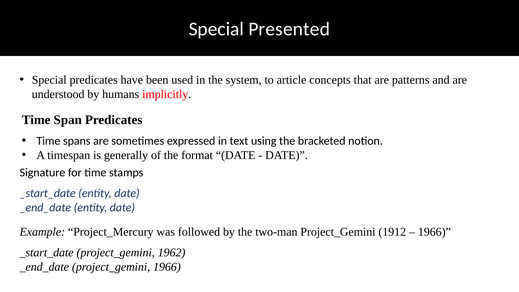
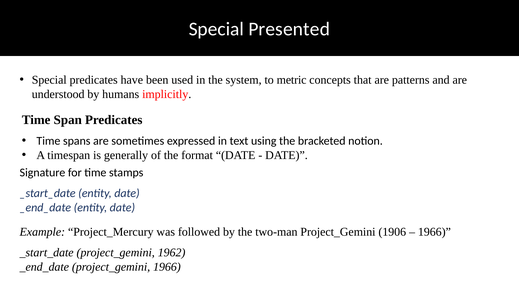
article: article -> metric (292, 80)
1912: 1912 -> 1906 (392, 232)
